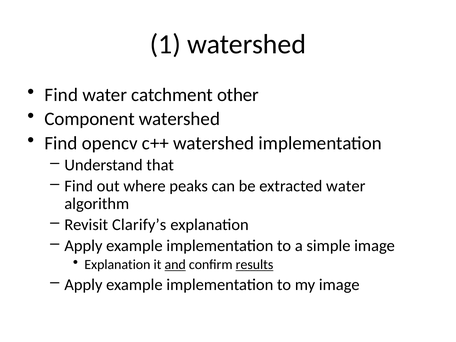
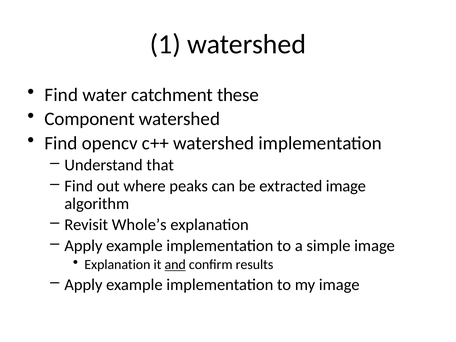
other: other -> these (238, 95)
extracted water: water -> image (346, 186)
Clarify’s: Clarify’s -> Whole’s (139, 225)
results underline: present -> none (254, 265)
